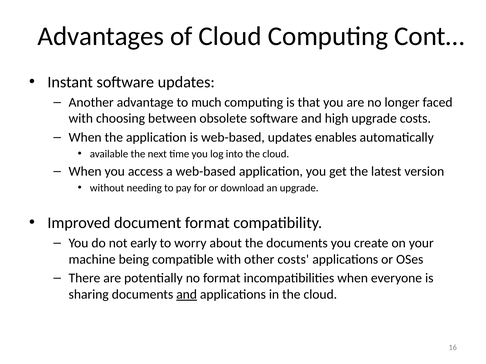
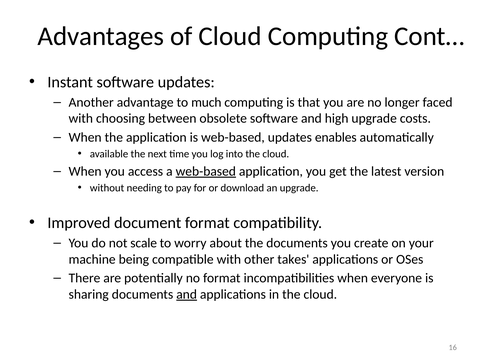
web-based underline: none -> present (206, 172)
early: early -> scale (144, 243)
other costs: costs -> takes (293, 260)
